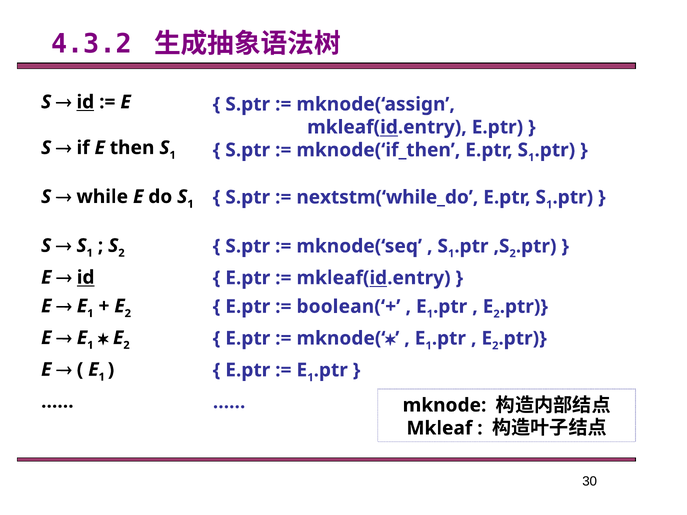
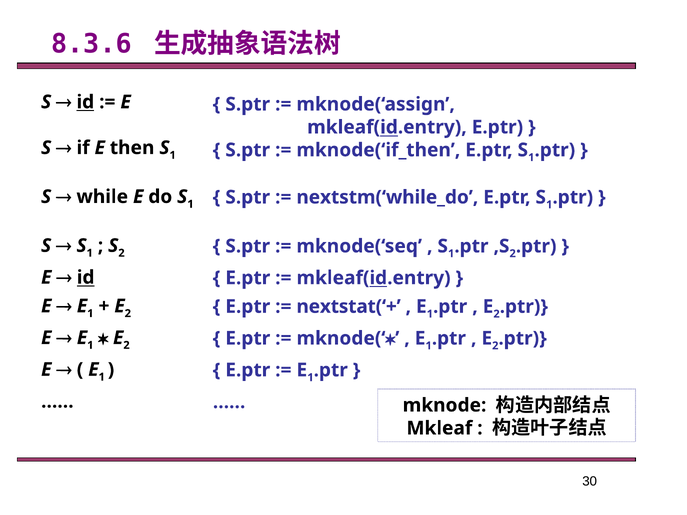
4.3.2: 4.3.2 -> 8.3.6 (92, 44)
boolean(‘+: boolean(‘+ -> nextstat(‘+ (349, 307)
